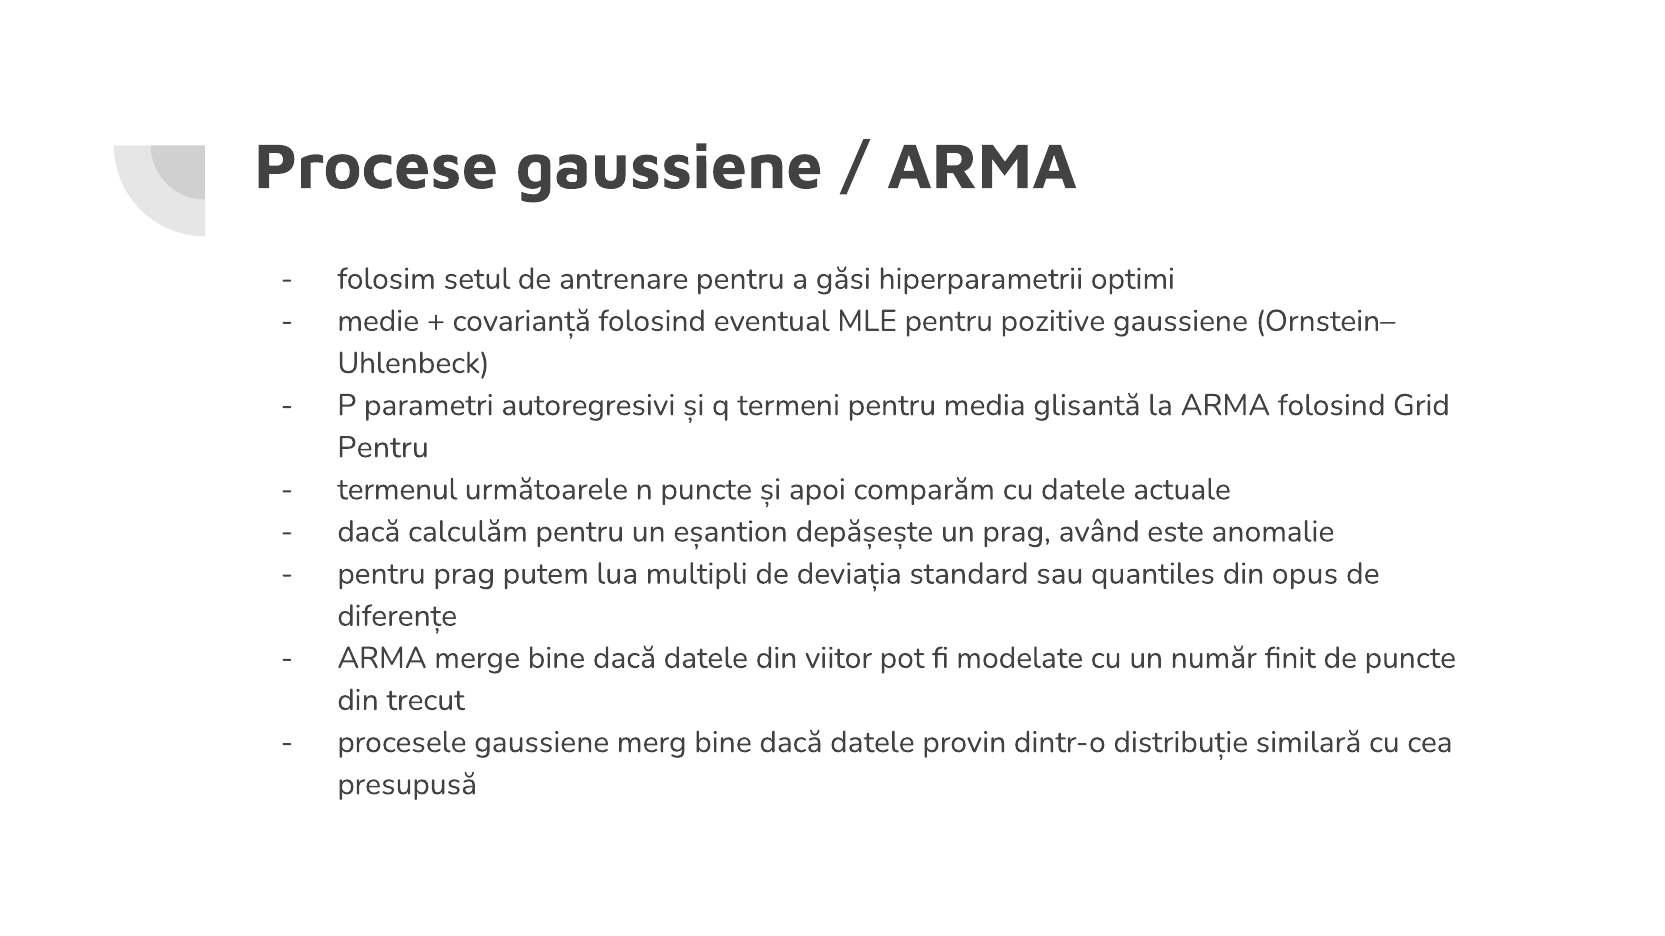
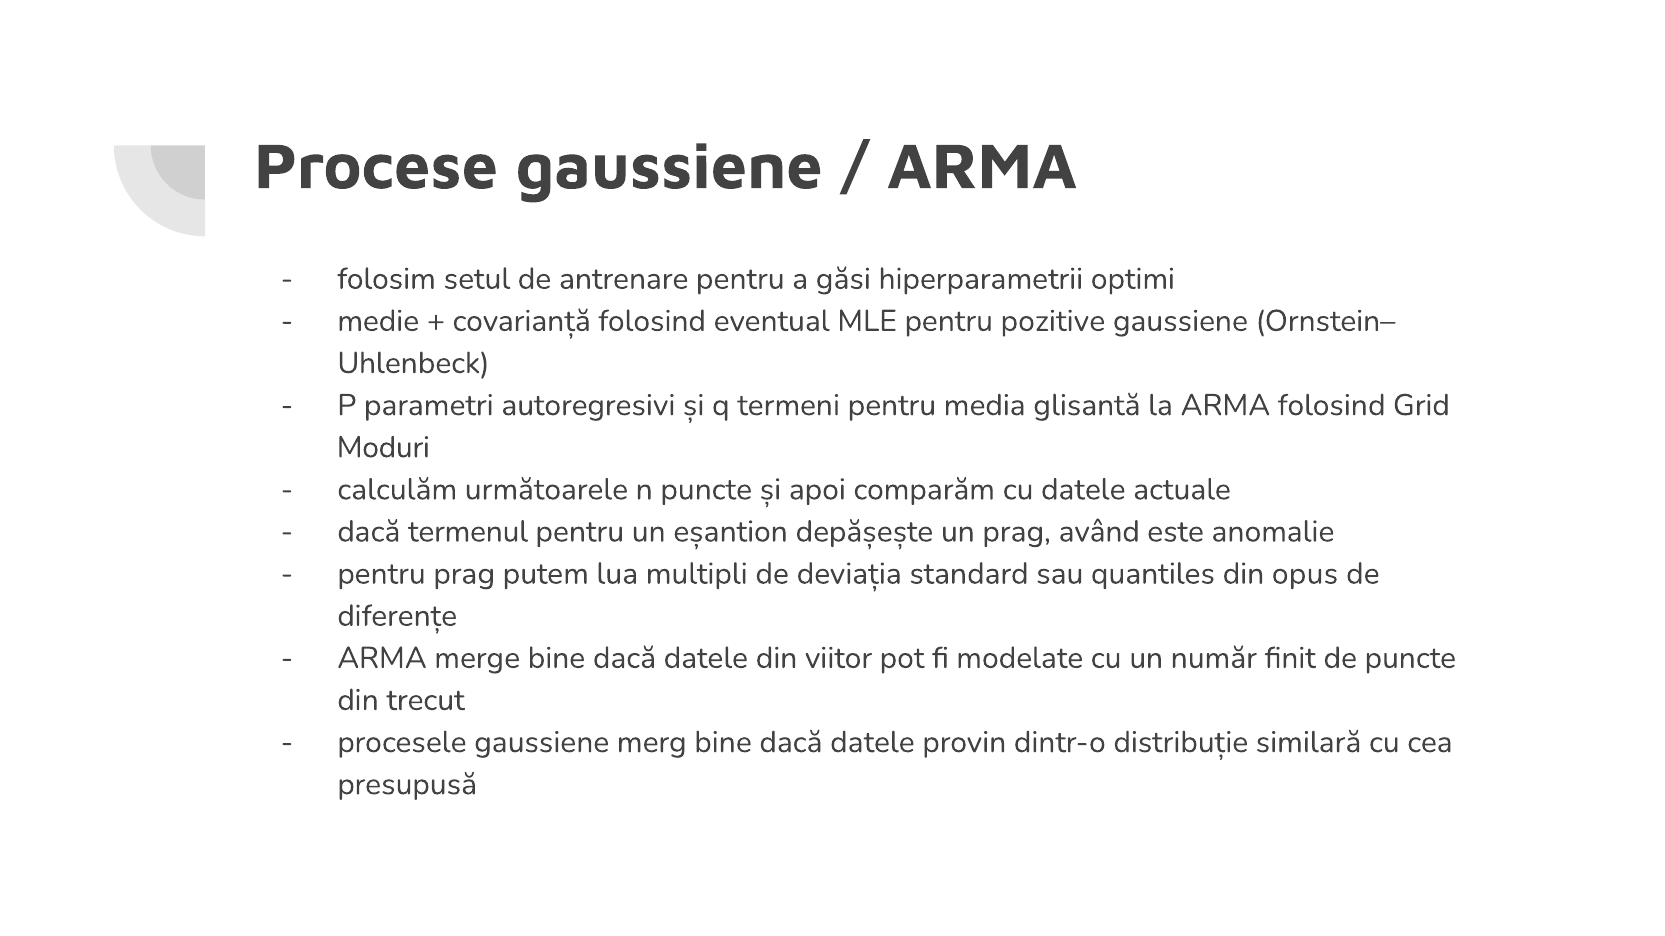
Pentru: Pentru -> Moduri (383, 448)
termenul: termenul -> calculăm (397, 490)
calculăm: calculăm -> termenul (468, 532)
